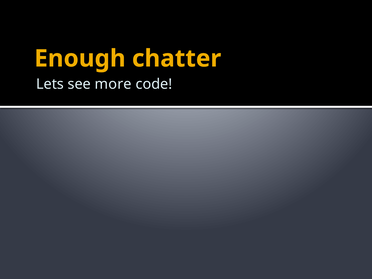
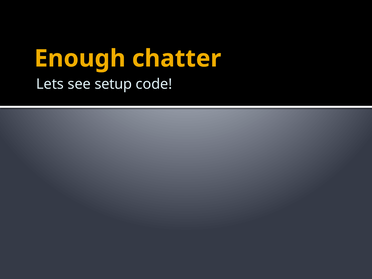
more: more -> setup (113, 84)
